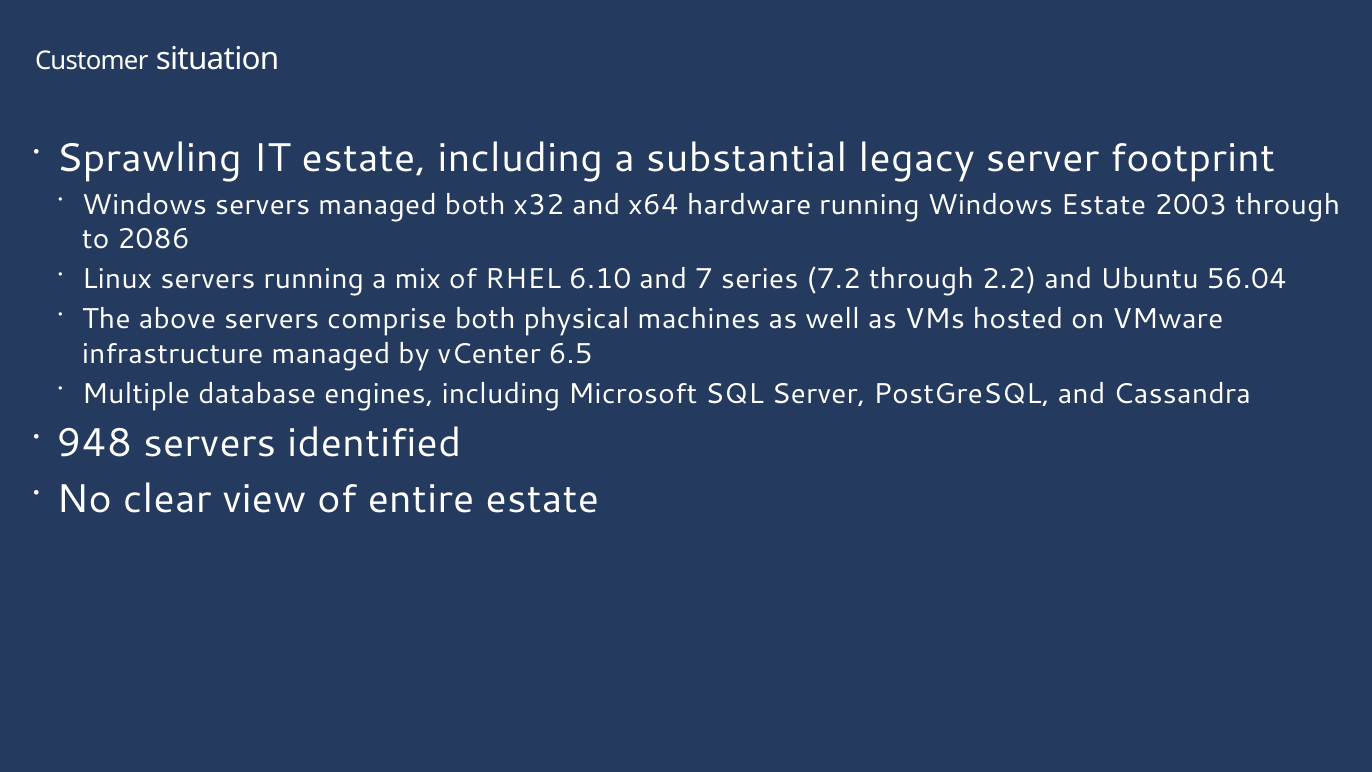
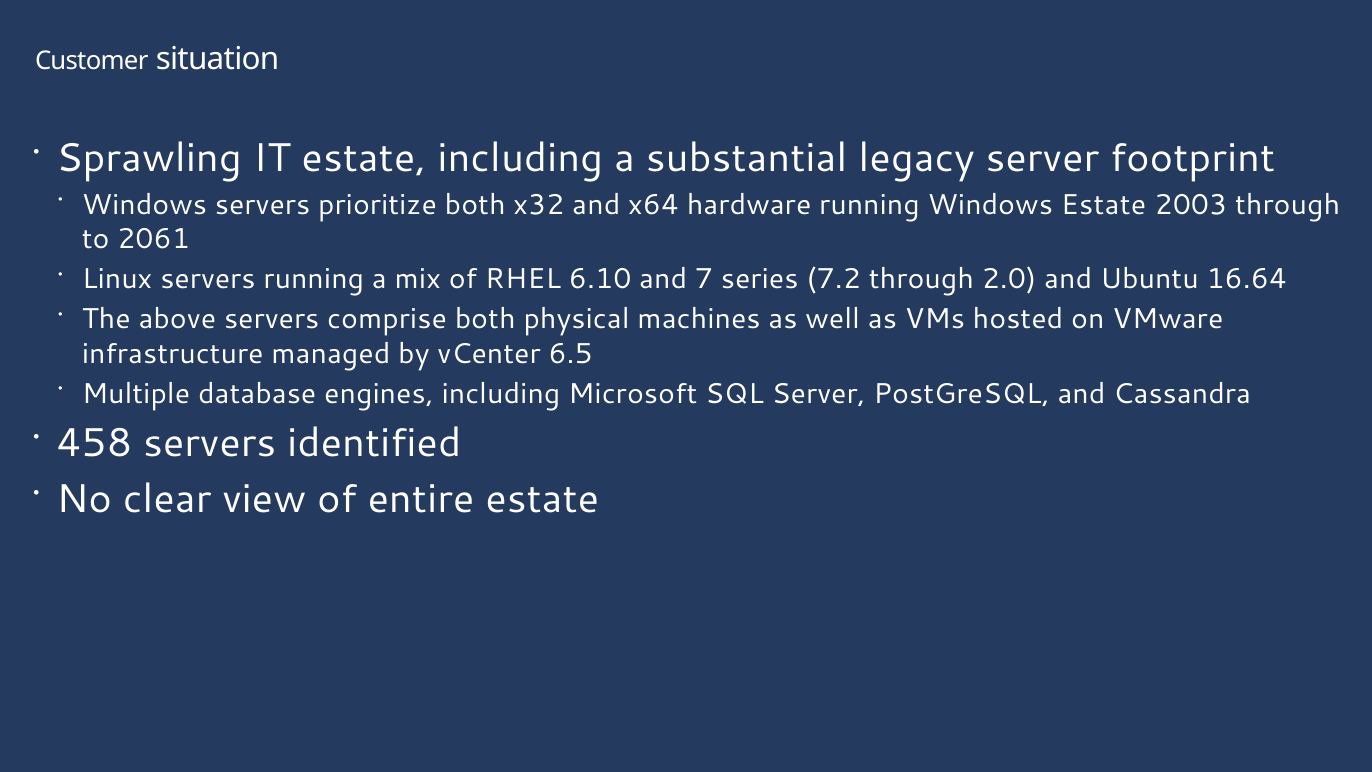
servers managed: managed -> prioritize (378, 205)
2086: 2086 -> 2061 (154, 239)
2.2: 2.2 -> 2.0 (1009, 279)
56.04: 56.04 -> 16.64 (1247, 279)
948: 948 -> 458 (94, 443)
